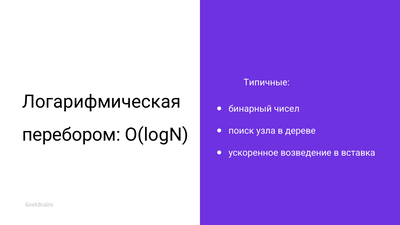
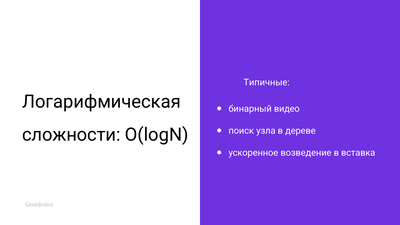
чисел: чисел -> видео (287, 109)
перебором: перебором -> сложности (71, 135)
